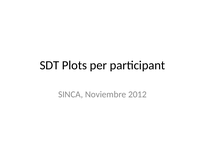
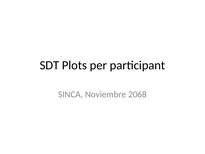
2012: 2012 -> 2068 (137, 94)
